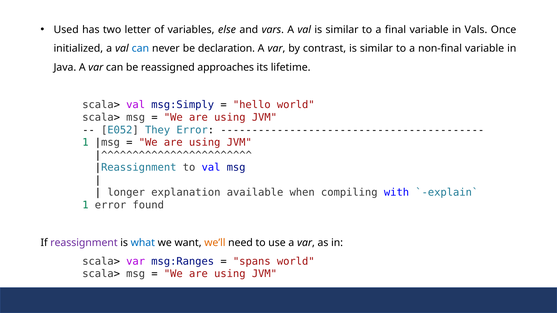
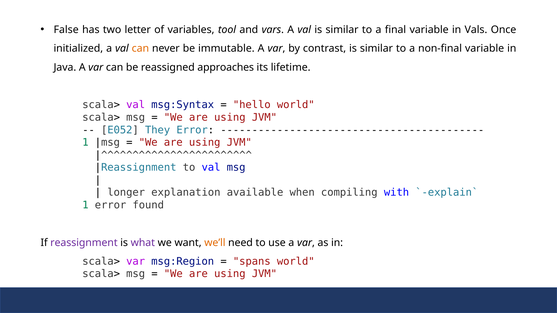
Used: Used -> False (66, 30)
else: else -> tool (227, 30)
can colour: blue -> orange (140, 49)
declaration: declaration -> immutable (226, 49)
msg:Simply: msg:Simply -> msg:Syntax (183, 105)
what colour: blue -> purple (143, 243)
msg:Ranges: msg:Ranges -> msg:Region (183, 262)
